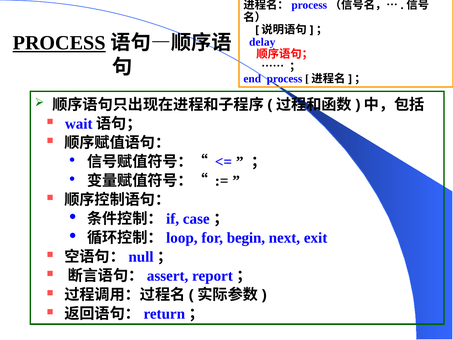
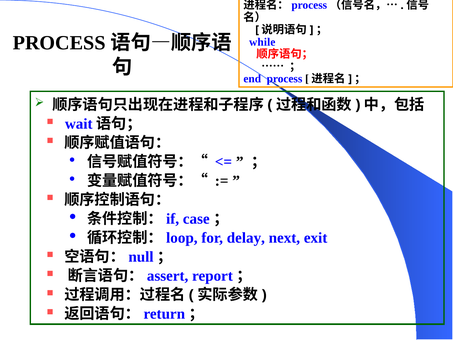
PROCESS underline: present -> none (59, 43)
delay: delay -> while (262, 42)
begin: begin -> delay (246, 238)
